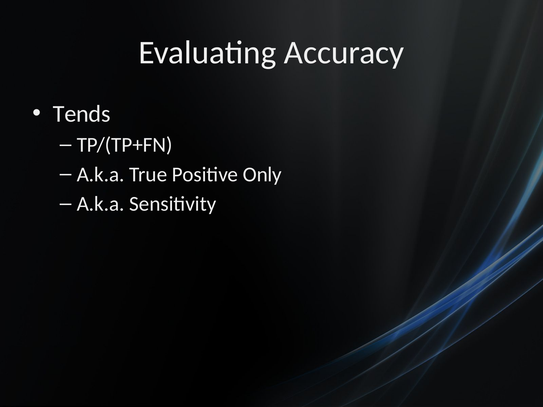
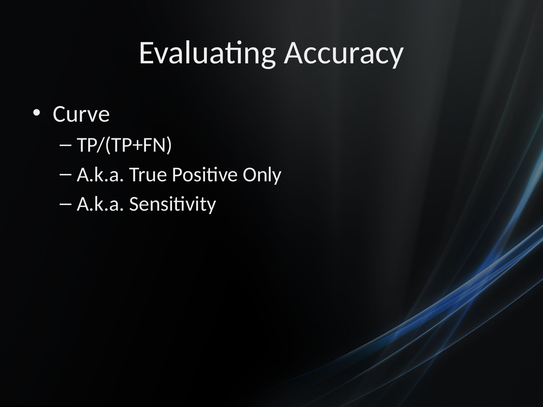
Tends: Tends -> Curve (82, 114)
